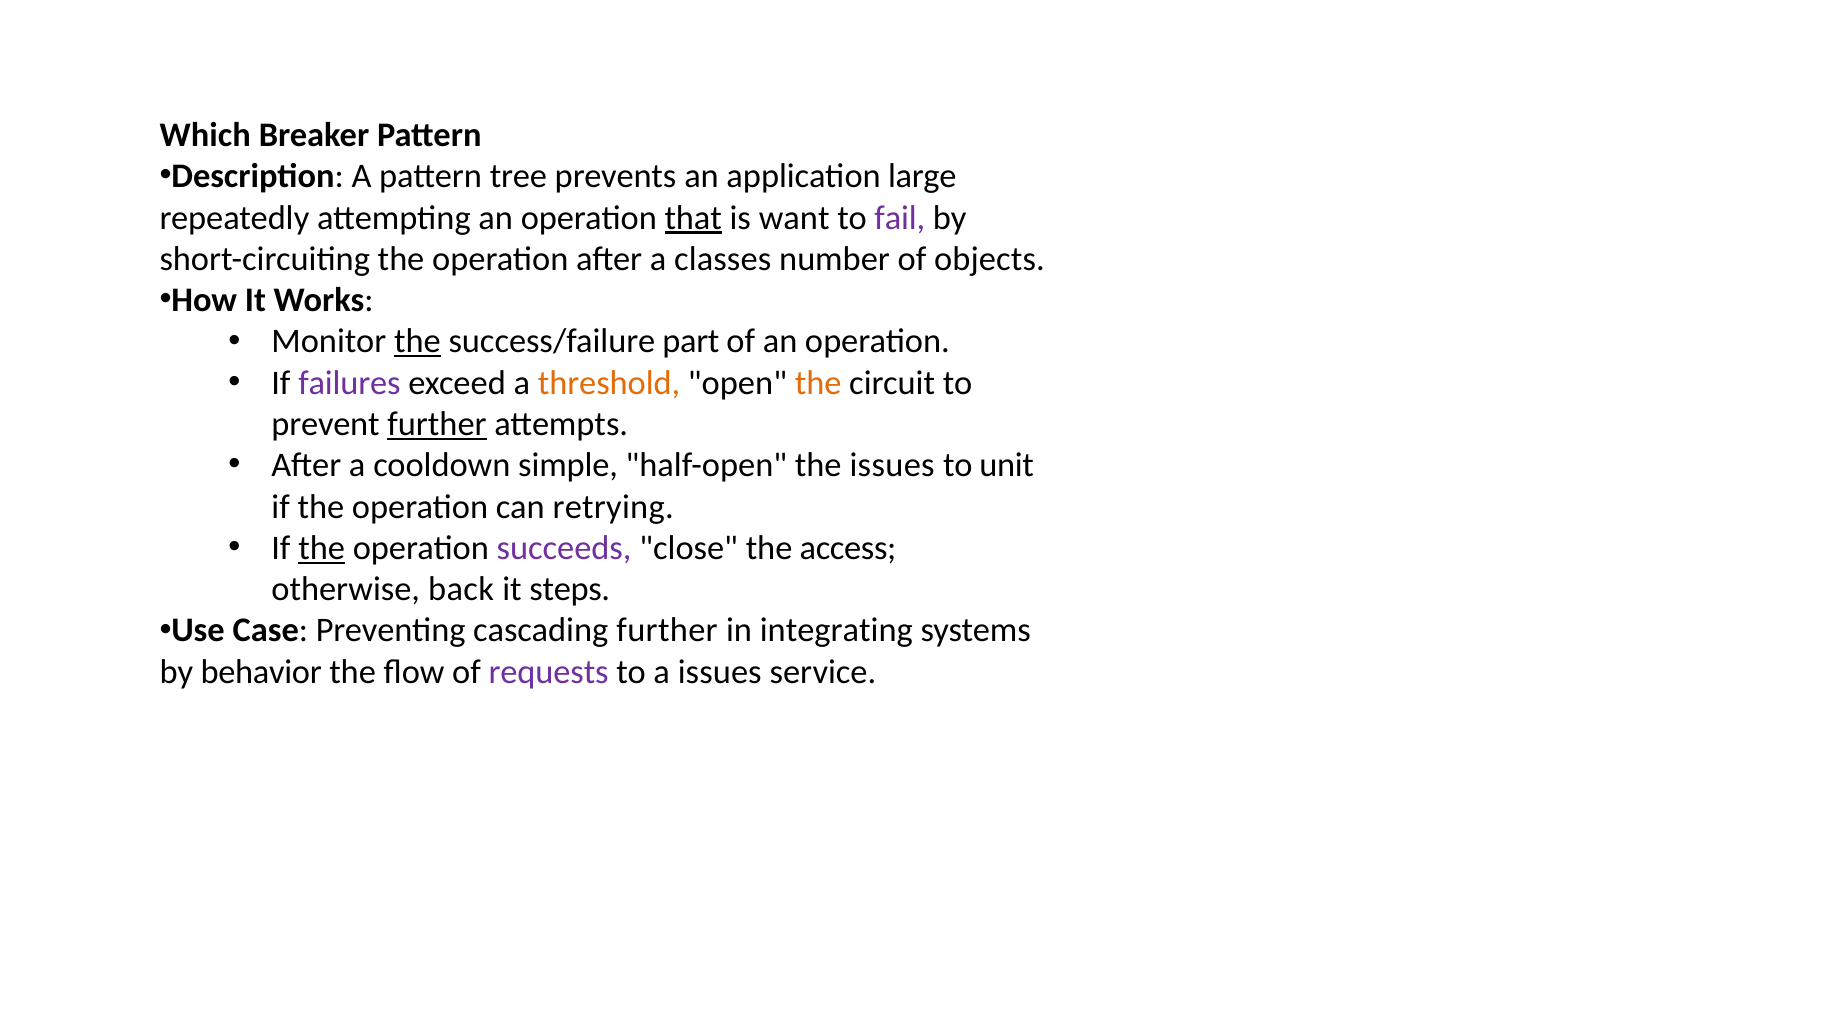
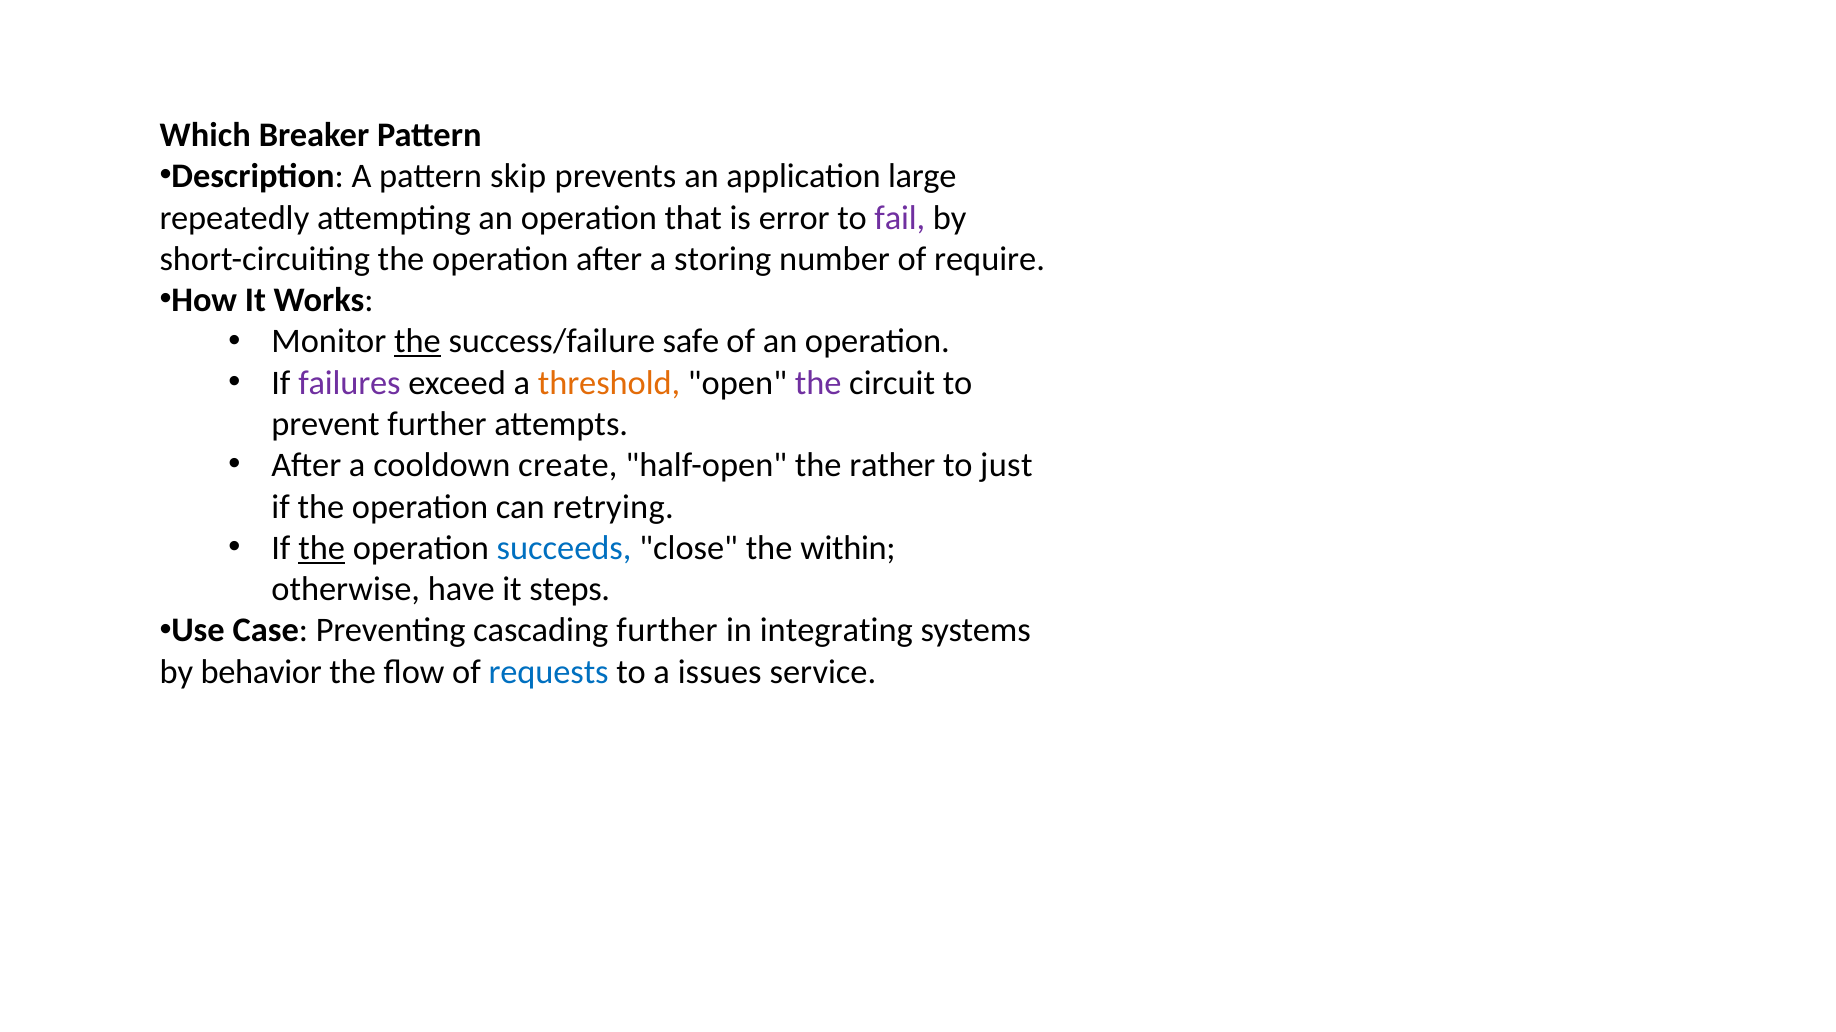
tree: tree -> skip (518, 177)
that underline: present -> none (693, 218)
want: want -> error (794, 218)
classes: classes -> storing (723, 259)
objects: objects -> require (990, 259)
part: part -> safe (691, 342)
the colour: orange -> purple (818, 383)
further underline: present -> none (437, 424)
simple: simple -> create (568, 466)
the issues: issues -> rather (892, 466)
unit: unit -> just (1006, 466)
succeeds colour: purple -> blue (564, 548)
access: access -> within (848, 548)
back: back -> have (461, 590)
requests colour: purple -> blue (549, 672)
